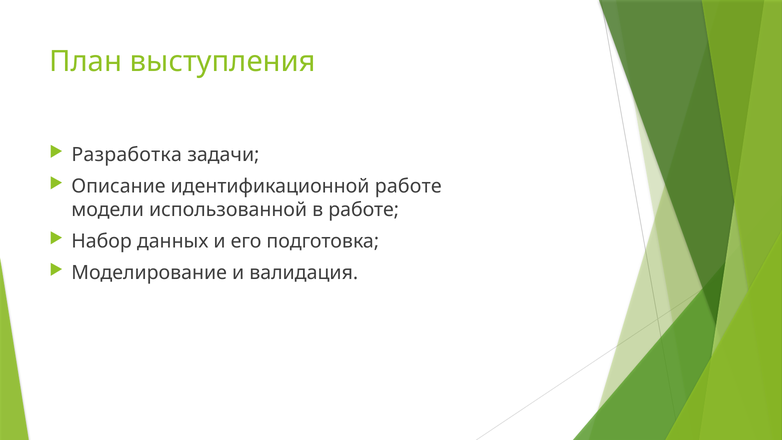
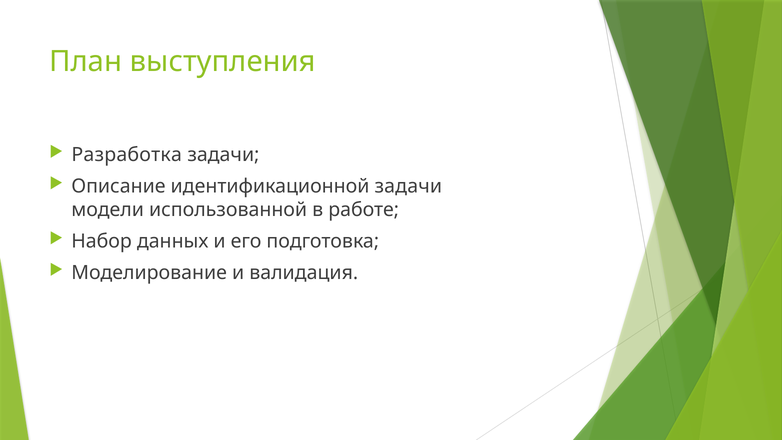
идентификационной работе: работе -> задачи (408, 186)
